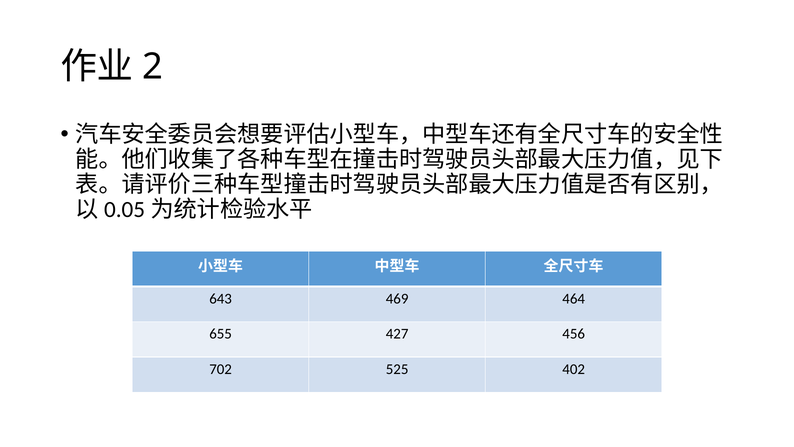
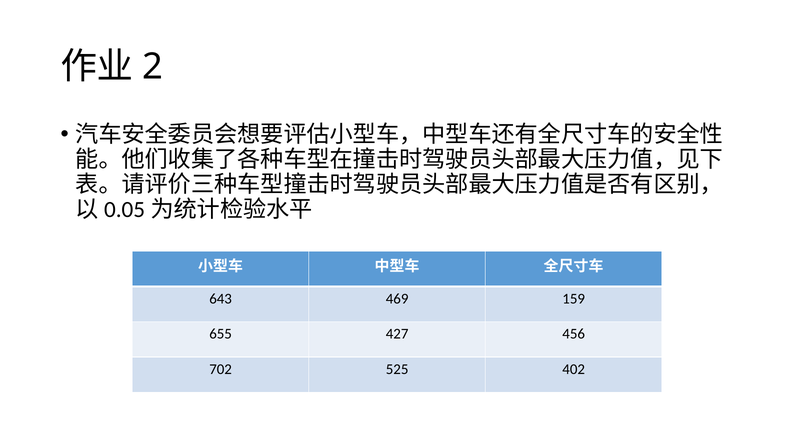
464: 464 -> 159 (574, 298)
